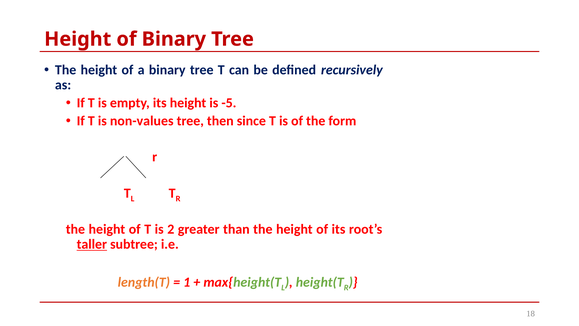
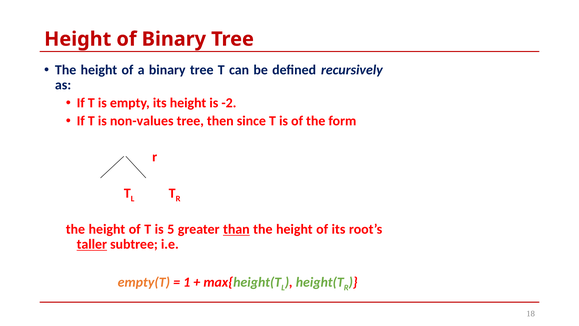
-5: -5 -> -2 (229, 103)
2: 2 -> 5 (171, 229)
than underline: none -> present (236, 229)
length(T: length(T -> empty(T (144, 282)
